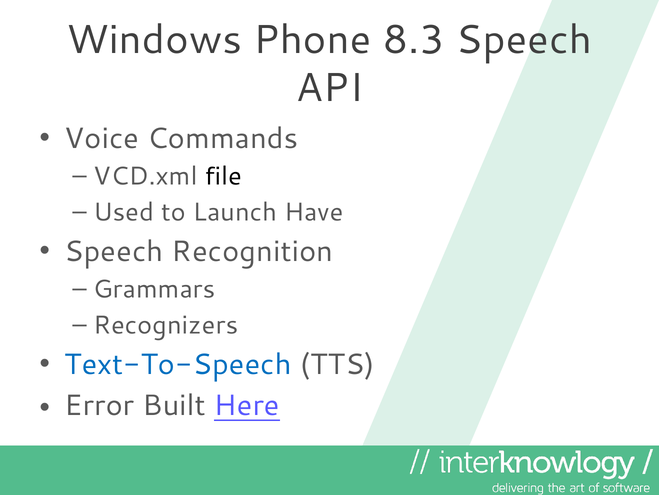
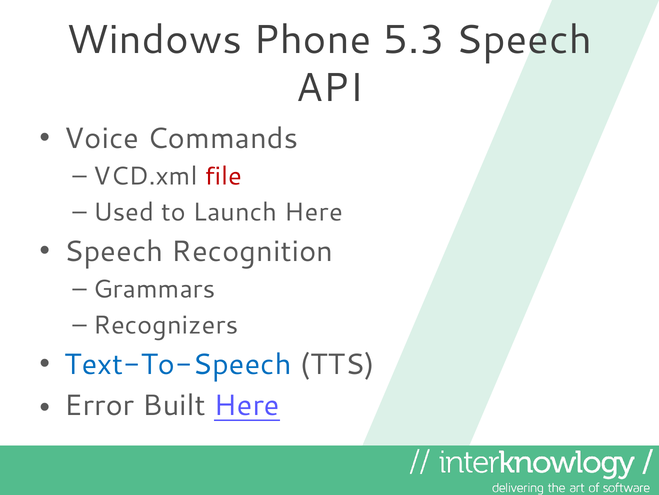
8.3: 8.3 -> 5.3 (414, 40)
file colour: black -> red (223, 176)
Launch Have: Have -> Here (314, 212)
